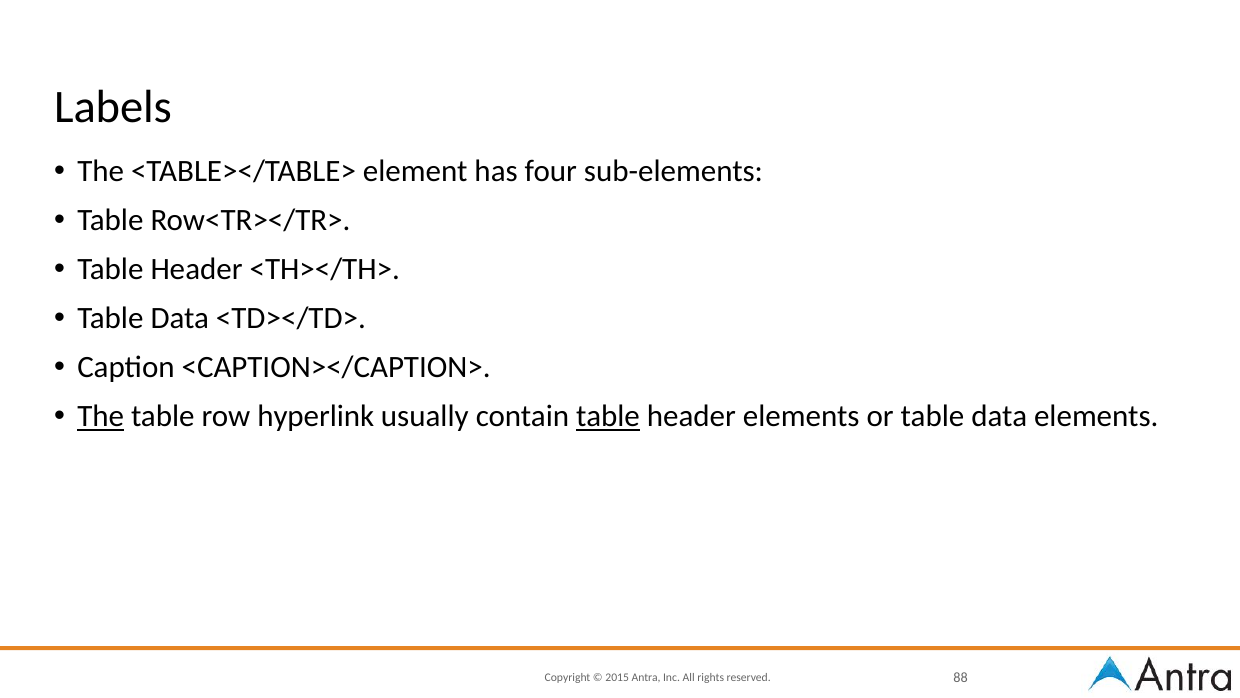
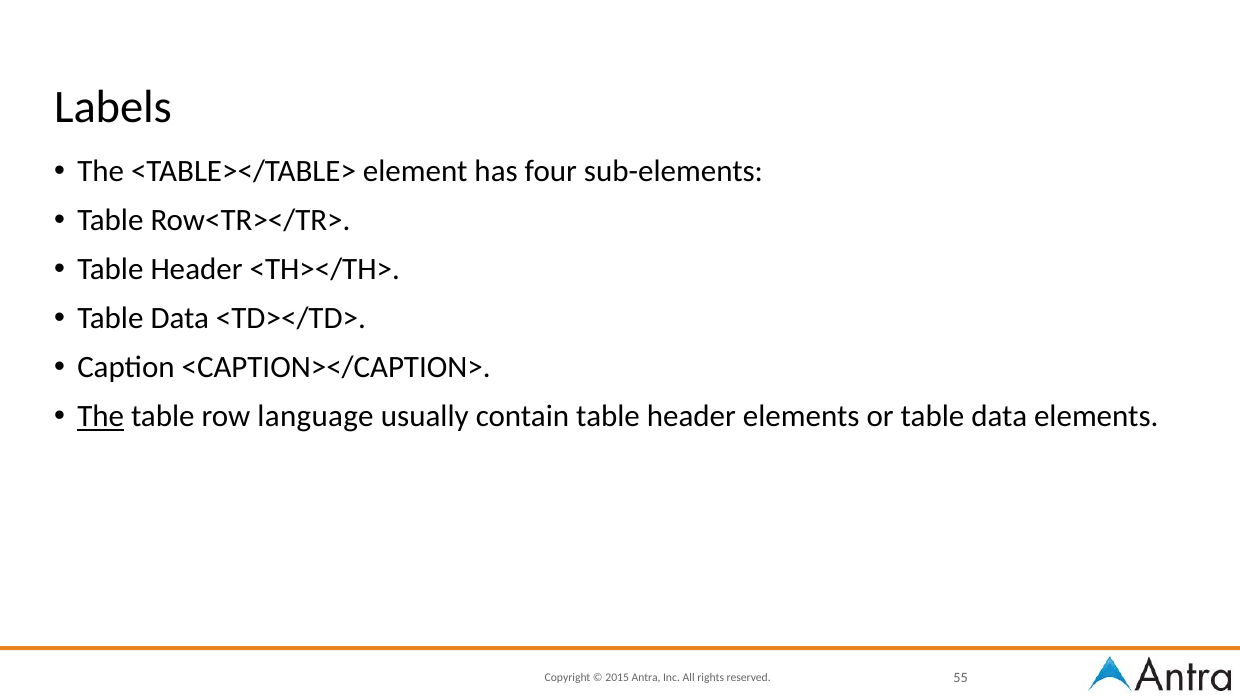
hyperlink: hyperlink -> language (316, 416)
table underline: present -> none (608, 416)
88: 88 -> 55 (961, 677)
